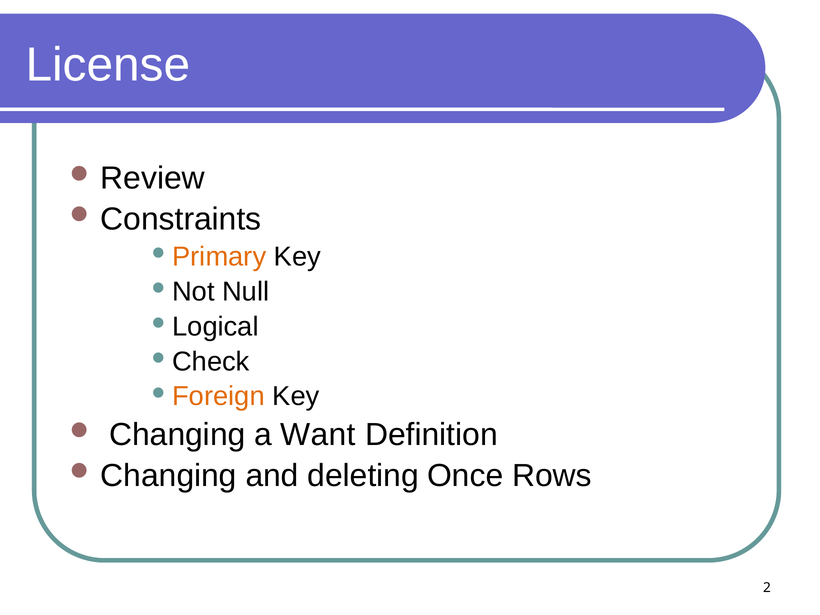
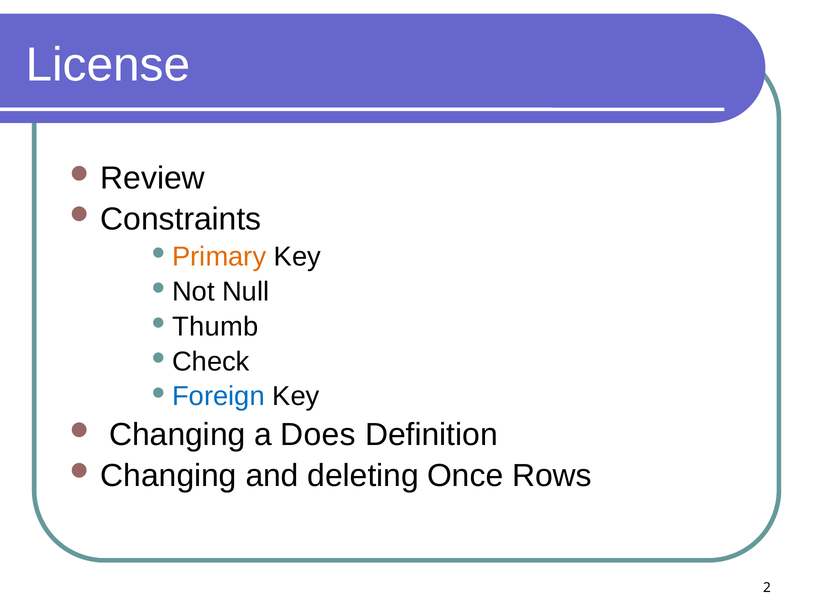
Logical: Logical -> Thumb (215, 327)
Foreign colour: orange -> blue (218, 396)
Want: Want -> Does (318, 435)
